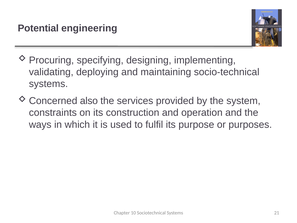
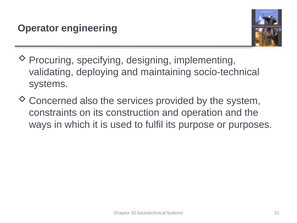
Potential: Potential -> Operator (38, 28)
